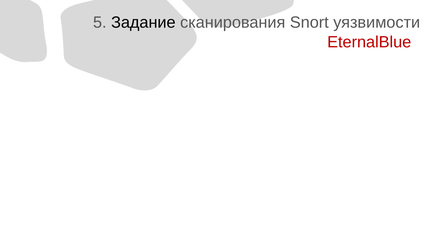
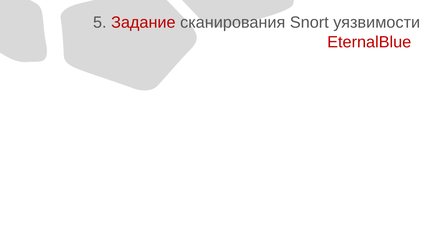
Задание colour: black -> red (143, 23)
